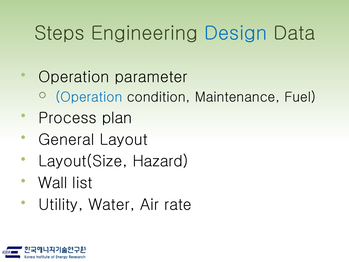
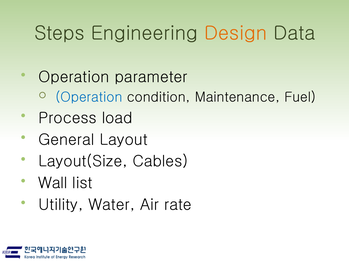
Design colour: blue -> orange (236, 33)
plan: plan -> load (117, 118)
Hazard: Hazard -> Cables (160, 161)
